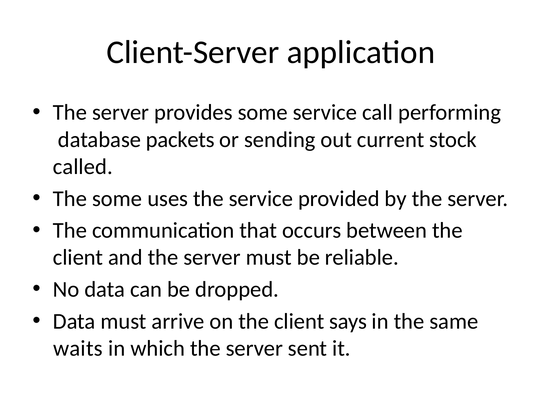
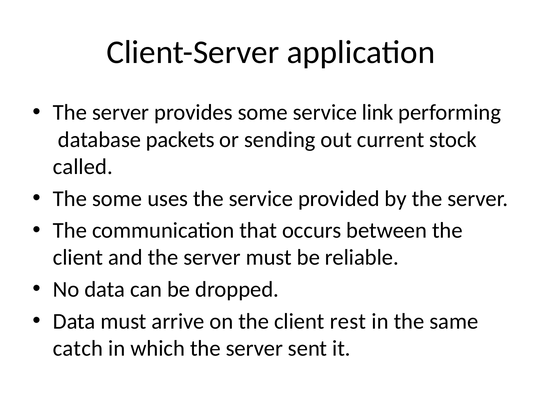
call: call -> link (378, 113)
says: says -> rest (348, 322)
waits: waits -> catch (78, 349)
